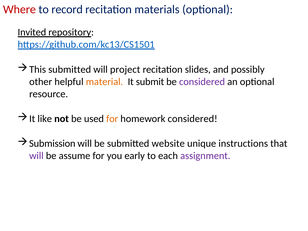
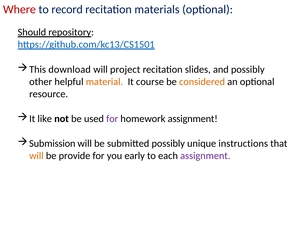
Invited: Invited -> Should (32, 32)
This submitted: submitted -> download (70, 69)
submit: submit -> course (150, 82)
considered colour: purple -> orange (202, 82)
for colour: orange -> purple (112, 119)
homework considered: considered -> assignment (193, 119)
submitted website: website -> possibly (168, 143)
will colour: purple -> orange (36, 156)
assume: assume -> provide (75, 156)
